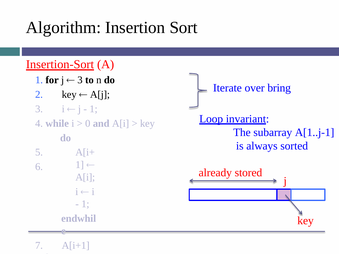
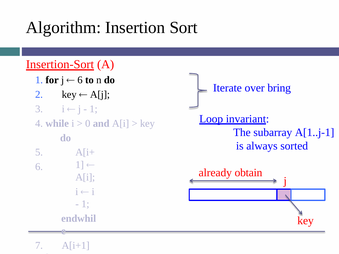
3: 3 -> 6 (80, 80)
stored: stored -> obtain (248, 173)
